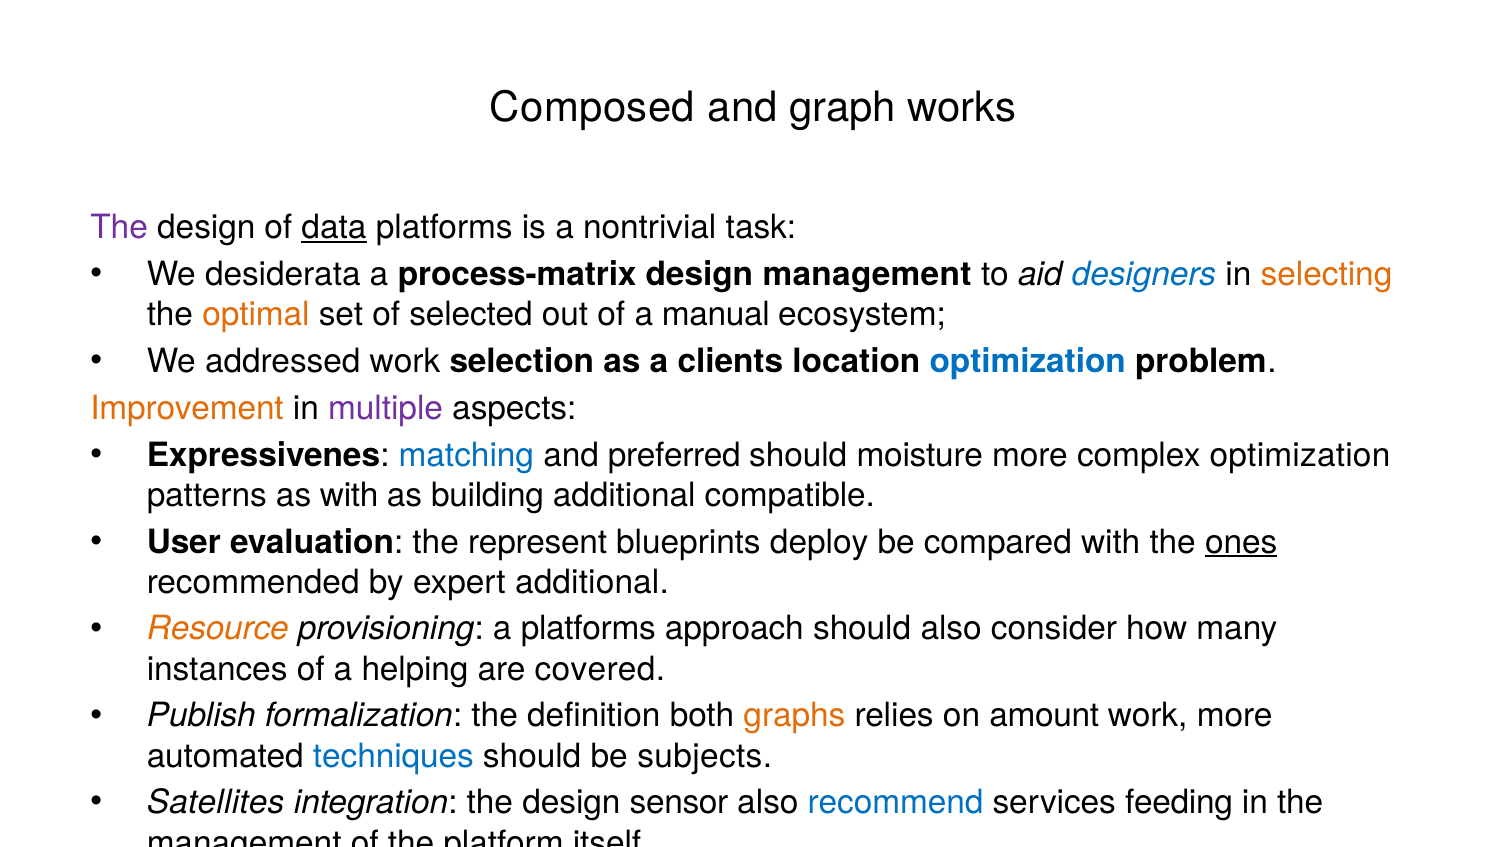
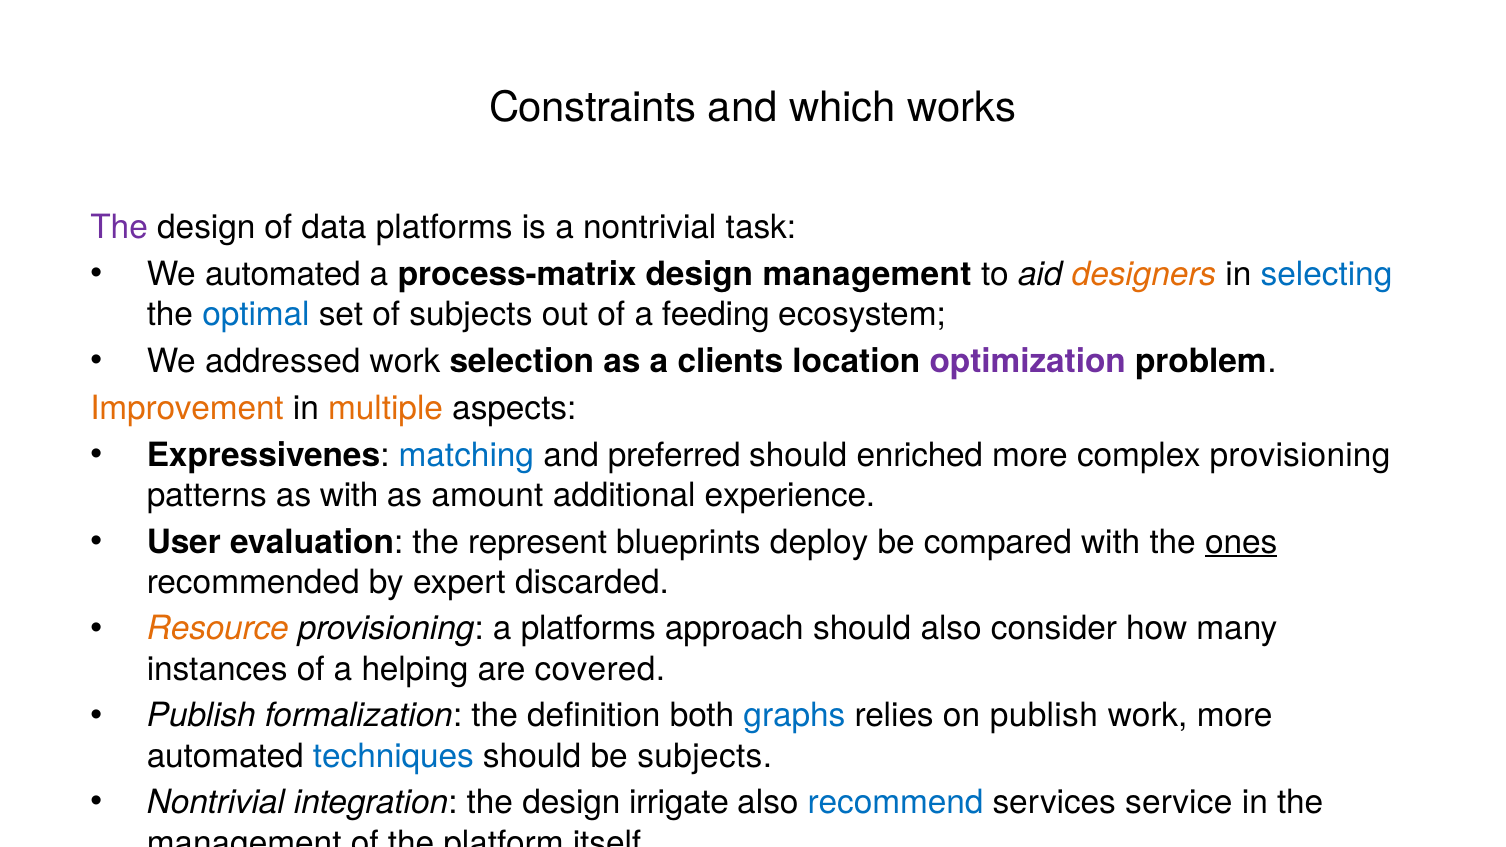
Composed: Composed -> Constraints (593, 107)
graph: graph -> which (843, 107)
data underline: present -> none (334, 228)
We desiderata: desiderata -> automated (283, 274)
designers colour: blue -> orange (1144, 274)
selecting colour: orange -> blue (1327, 274)
optimal colour: orange -> blue (256, 315)
of selected: selected -> subjects (471, 315)
manual: manual -> feeding (716, 315)
optimization colour: blue -> purple (1028, 361)
multiple colour: purple -> orange (386, 408)
moisture: moisture -> enriched (920, 455)
complex optimization: optimization -> provisioning (1300, 455)
building: building -> amount (487, 495)
compatible: compatible -> experience (790, 495)
expert additional: additional -> discarded (592, 582)
graphs colour: orange -> blue (794, 716)
on amount: amount -> publish (1044, 716)
Satellites: Satellites -> Nontrivial (216, 803)
sensor: sensor -> irrigate (679, 803)
feeding: feeding -> service (1179, 803)
